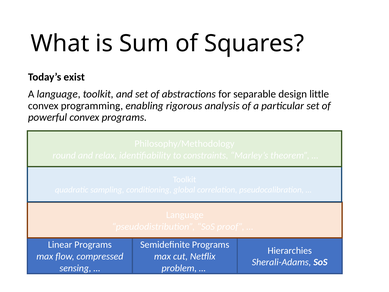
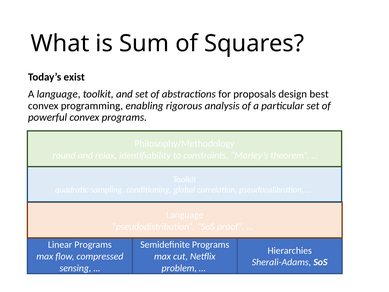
separable: separable -> proposals (255, 94)
little: little -> best (319, 94)
